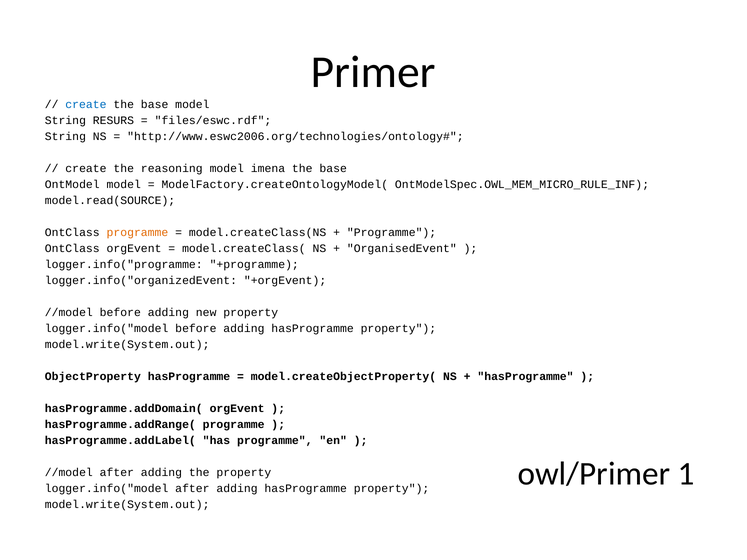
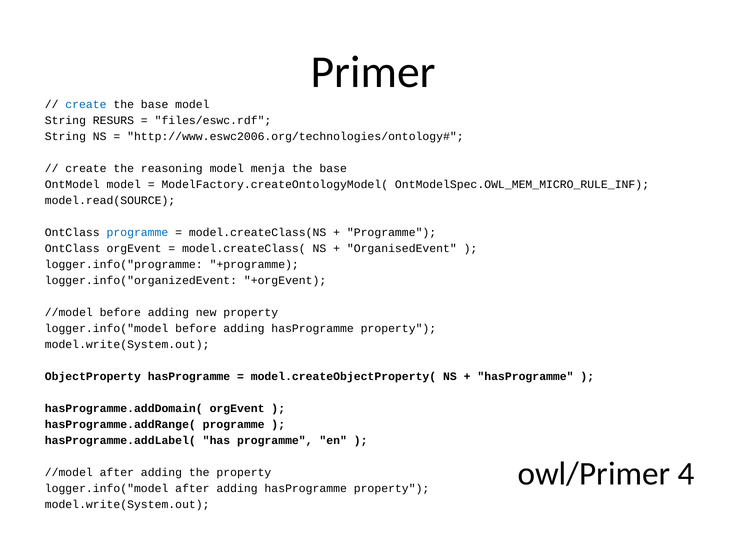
imena: imena -> menja (268, 169)
programme colour: orange -> blue (137, 233)
1: 1 -> 4 (686, 474)
